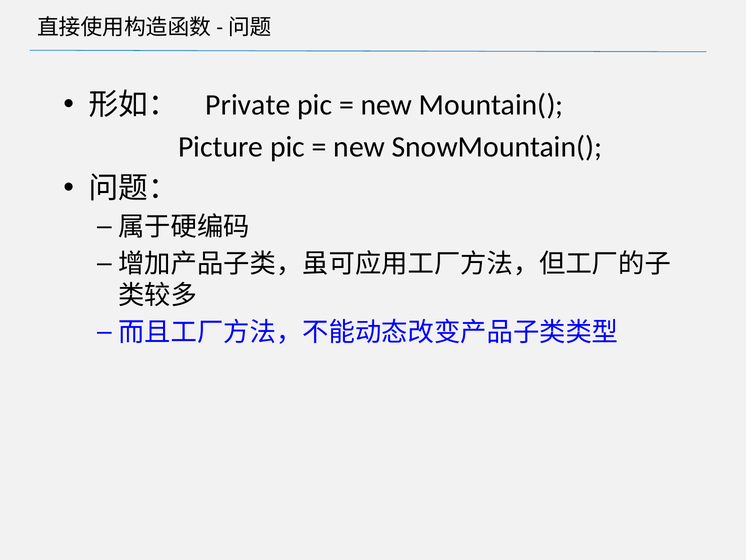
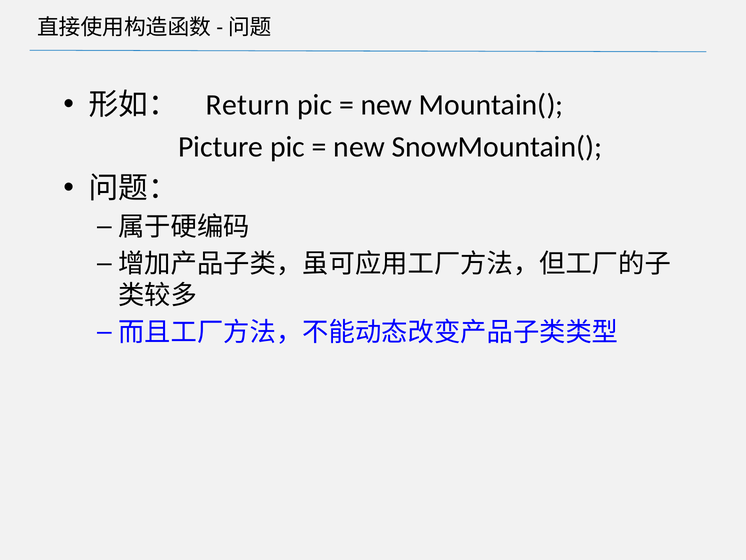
Private: Private -> Return (248, 105)
